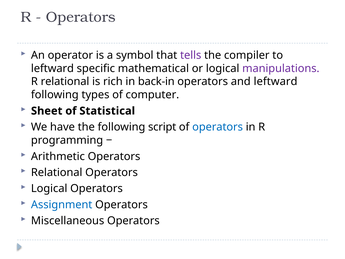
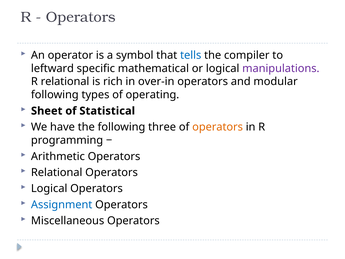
tells colour: purple -> blue (191, 55)
back-in: back-in -> over-in (156, 82)
and leftward: leftward -> modular (276, 82)
computer: computer -> operating (152, 95)
script: script -> three (162, 127)
operators colour: blue -> orange (218, 127)
